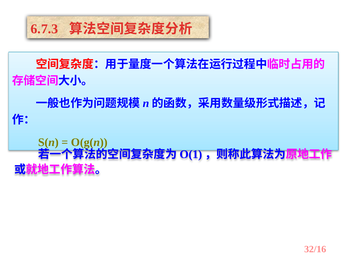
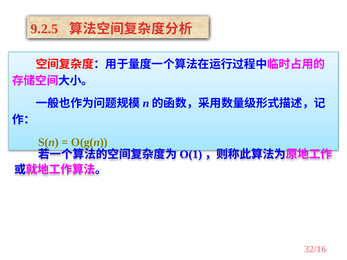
6.7.3: 6.7.3 -> 9.2.5 (44, 29)
